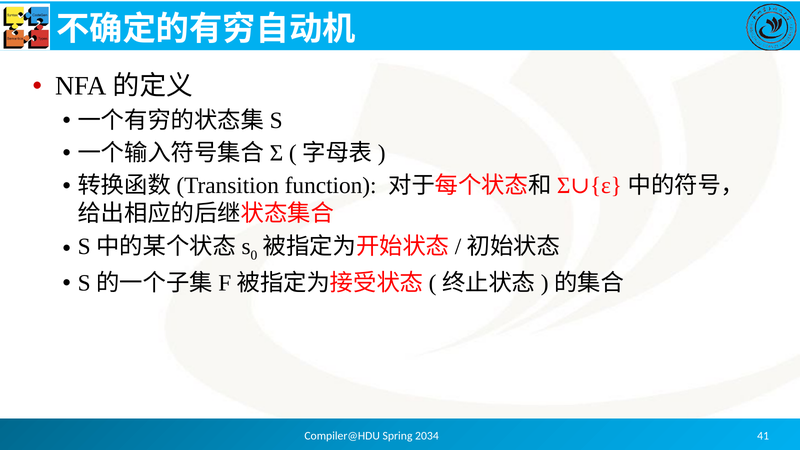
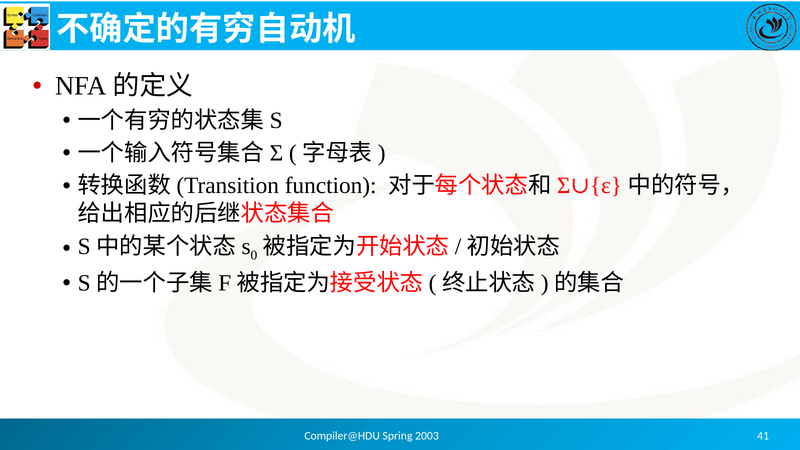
2034: 2034 -> 2003 (427, 436)
